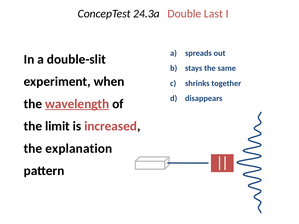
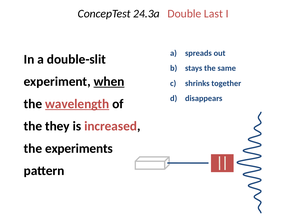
when underline: none -> present (109, 82)
limit: limit -> they (57, 126)
explanation: explanation -> experiments (79, 149)
